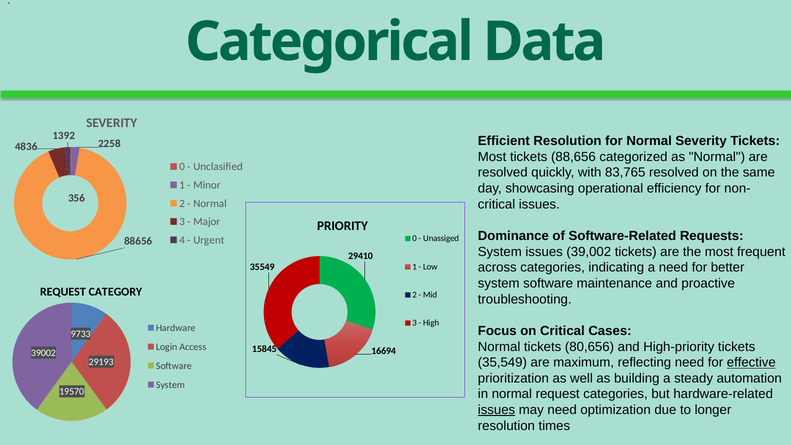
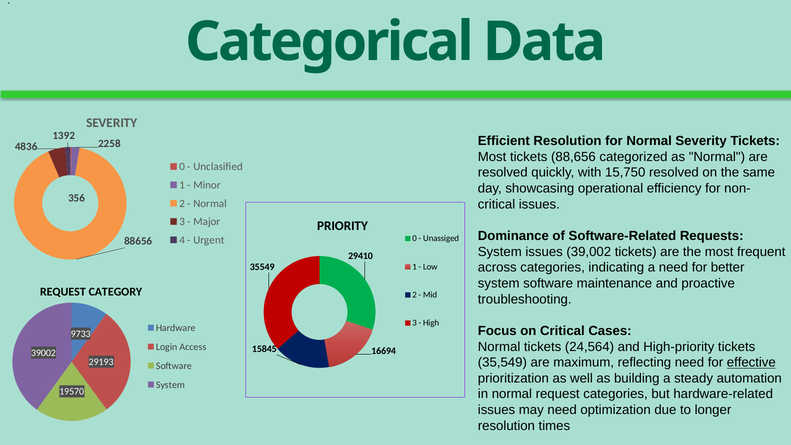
83,765: 83,765 -> 15,750 (625, 173)
80,656: 80,656 -> 24,564 (590, 347)
issues underline: present -> none (497, 410)
